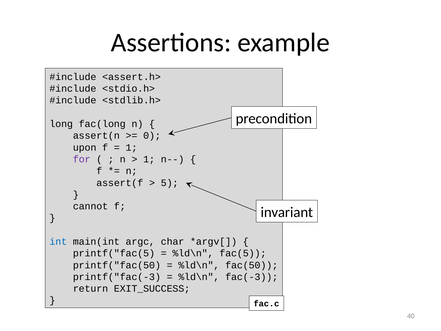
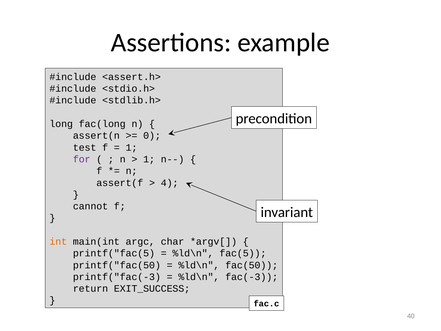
upon: upon -> test (85, 147)
5: 5 -> 4 (170, 183)
int colour: blue -> orange (58, 241)
